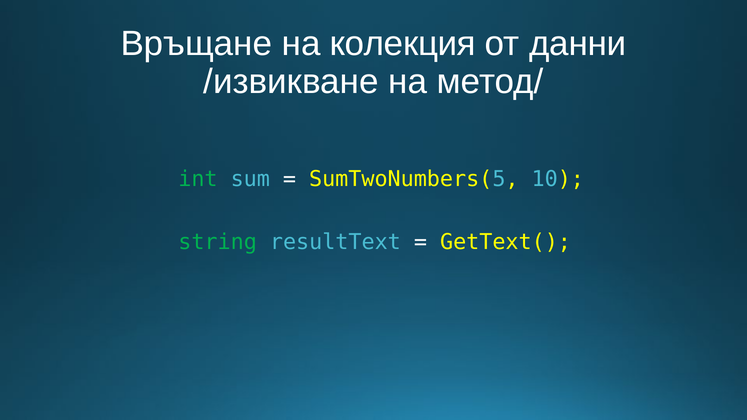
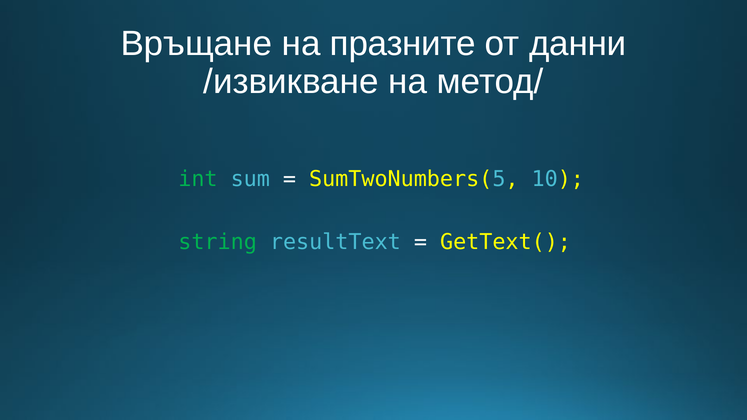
колекция: колекция -> празните (403, 44)
